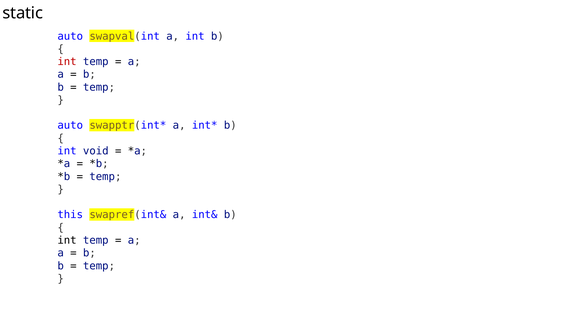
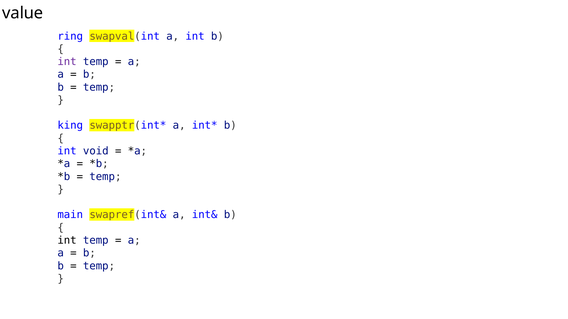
static: static -> value (23, 13)
auto: auto -> ring (70, 36)
int colour: red -> purple (67, 62)
auto: auto -> king (70, 126)
this: this -> main (70, 215)
